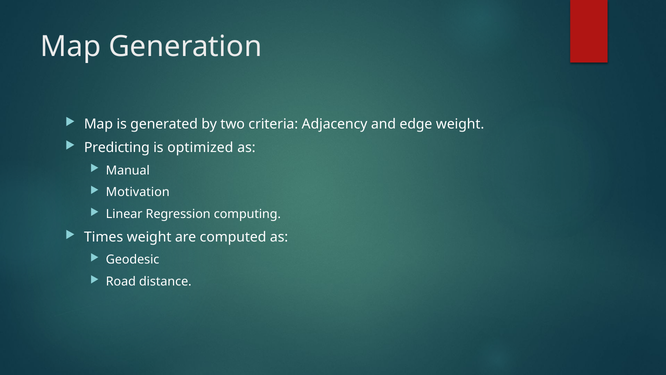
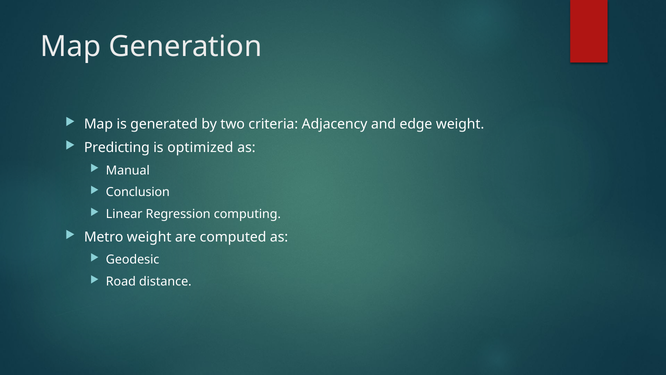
Motivation: Motivation -> Conclusion (138, 192)
Times: Times -> Metro (104, 237)
